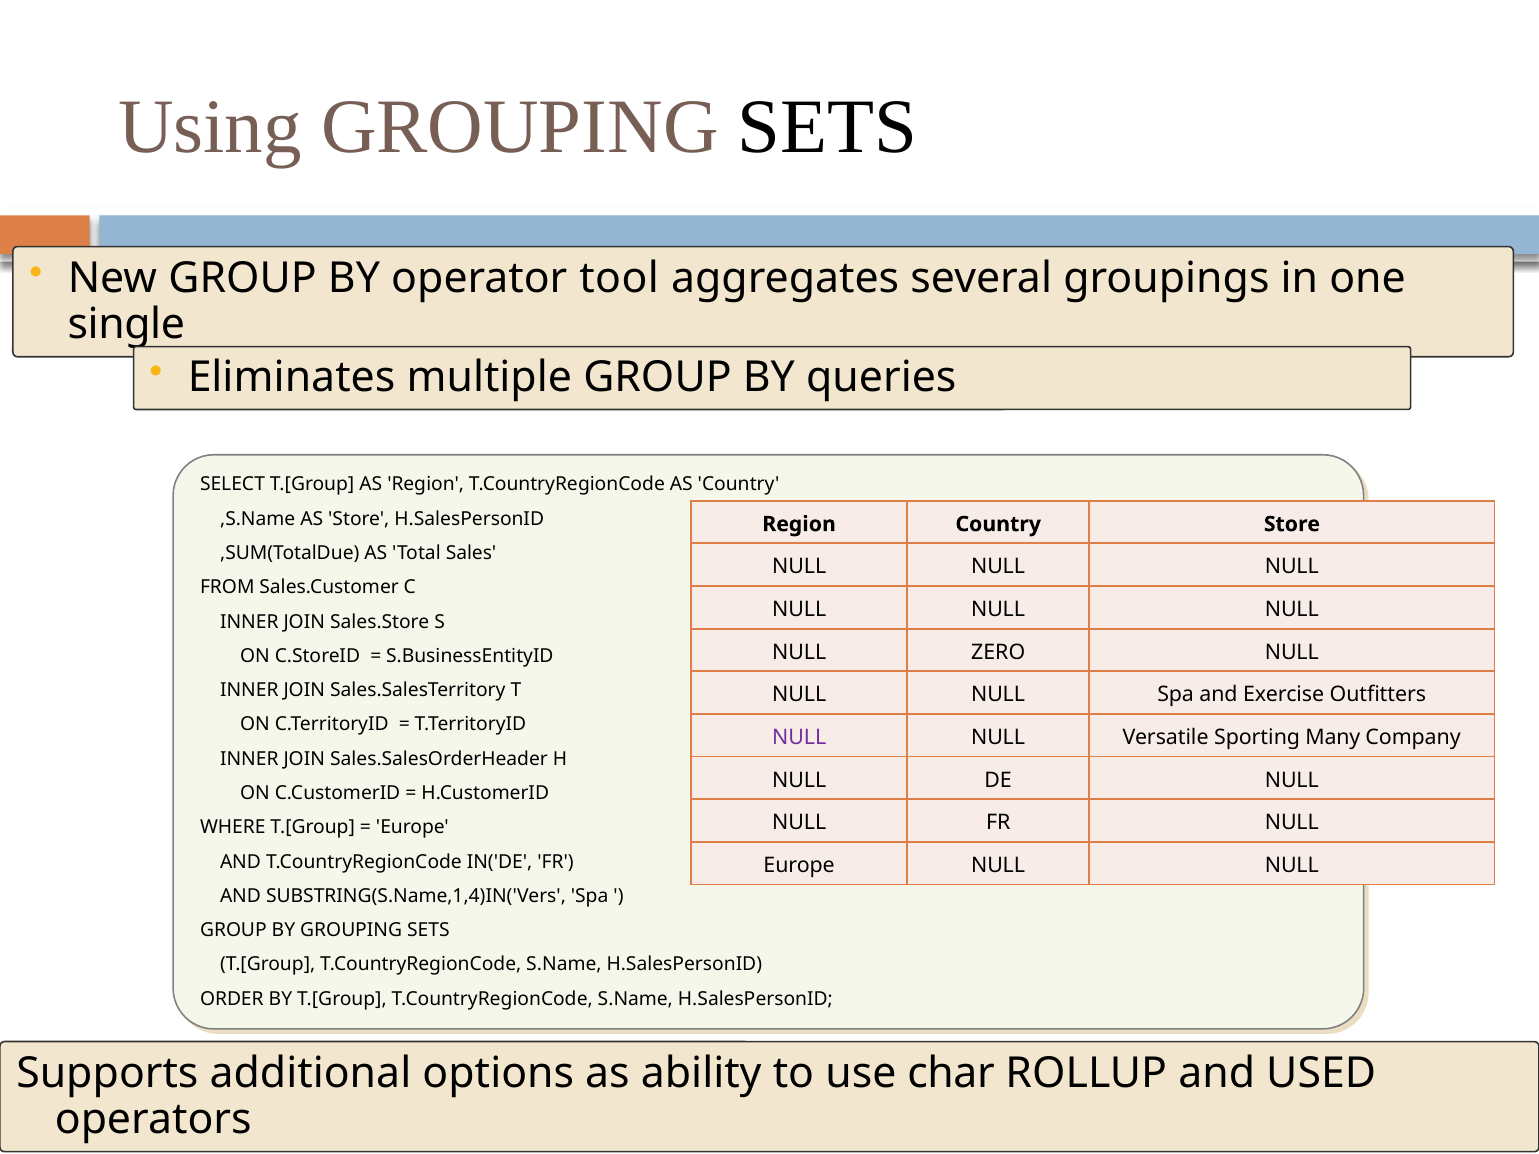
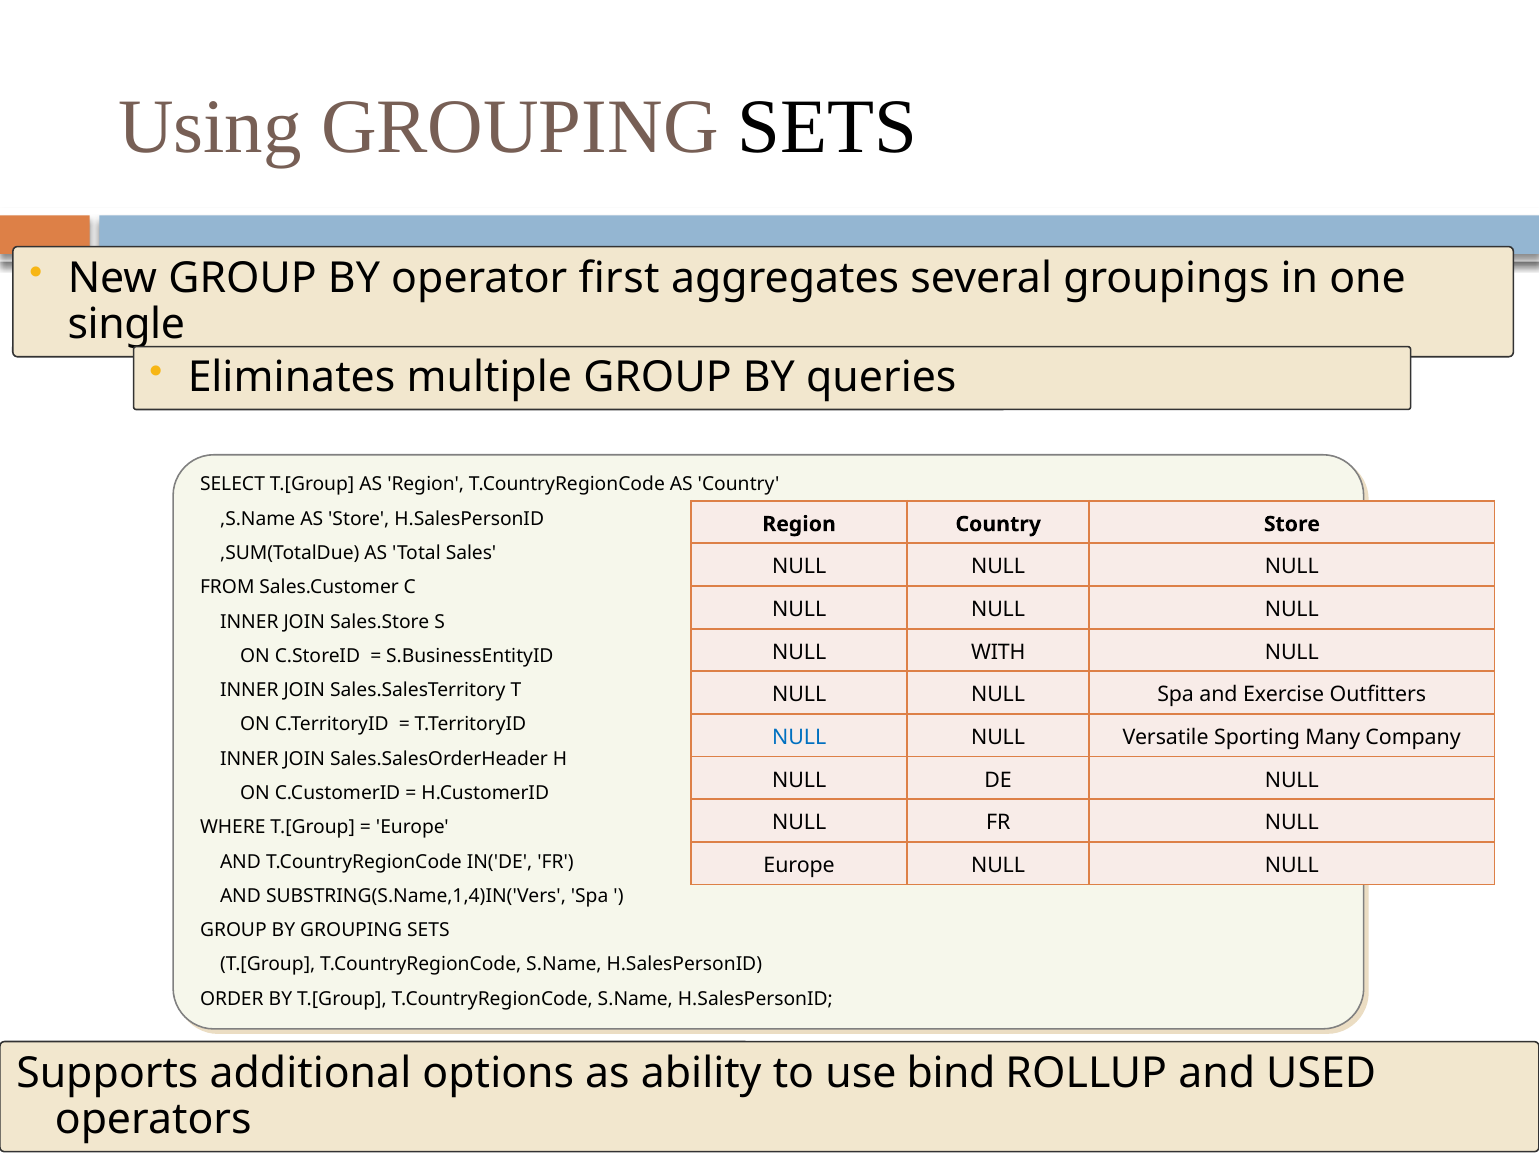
tool: tool -> first (619, 278)
ZERO: ZERO -> WITH (998, 652)
NULL colour: purple -> blue (799, 738)
char: char -> bind (951, 1073)
